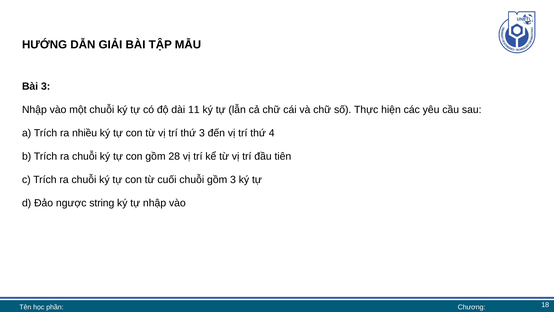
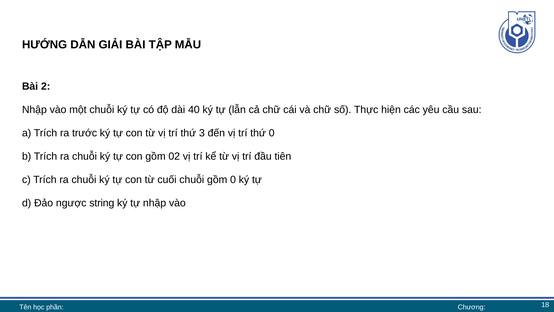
Bài 3: 3 -> 2 (46, 86)
11: 11 -> 40 (194, 110)
nhiều: nhiều -> trước (85, 133)
thứ 4: 4 -> 0 (272, 133)
28: 28 -> 02 (174, 156)
gồm 3: 3 -> 0 (233, 180)
